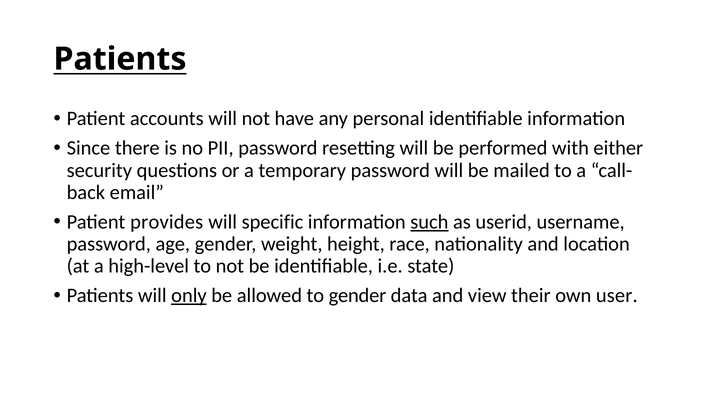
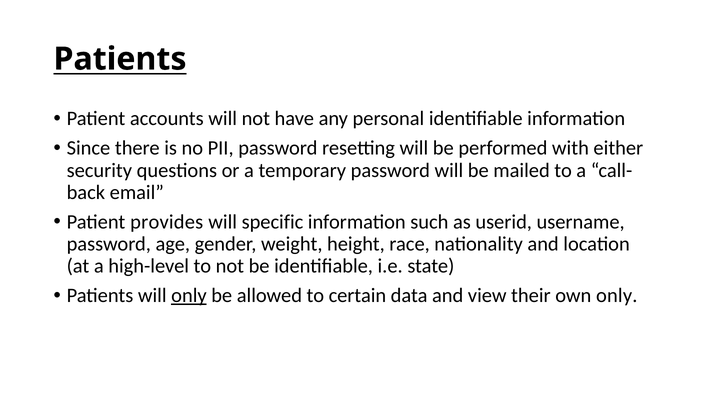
such underline: present -> none (429, 222)
to gender: gender -> certain (357, 295)
own user: user -> only (617, 295)
